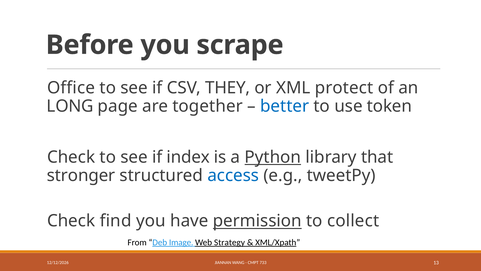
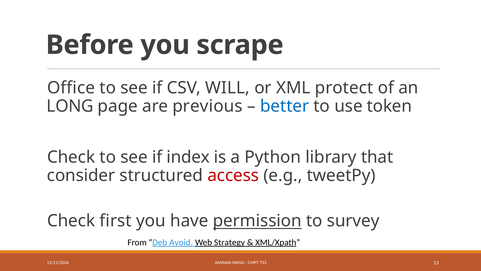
THEY: THEY -> WILL (227, 88)
together: together -> previous (208, 106)
Python underline: present -> none (273, 157)
stronger: stronger -> consider (81, 175)
access colour: blue -> red (233, 175)
find: find -> first (116, 221)
collect: collect -> survey (353, 221)
Image: Image -> Avoid (181, 242)
